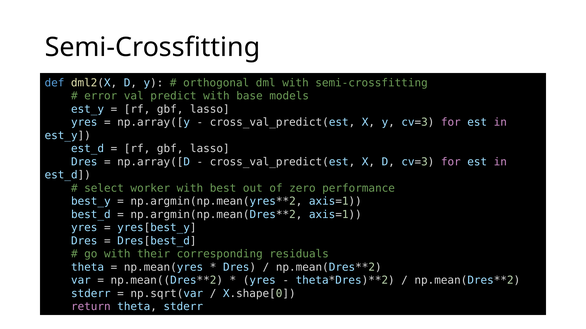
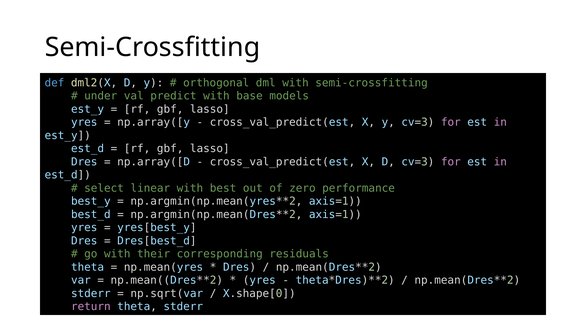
error: error -> under (101, 96)
worker: worker -> linear (150, 189)
